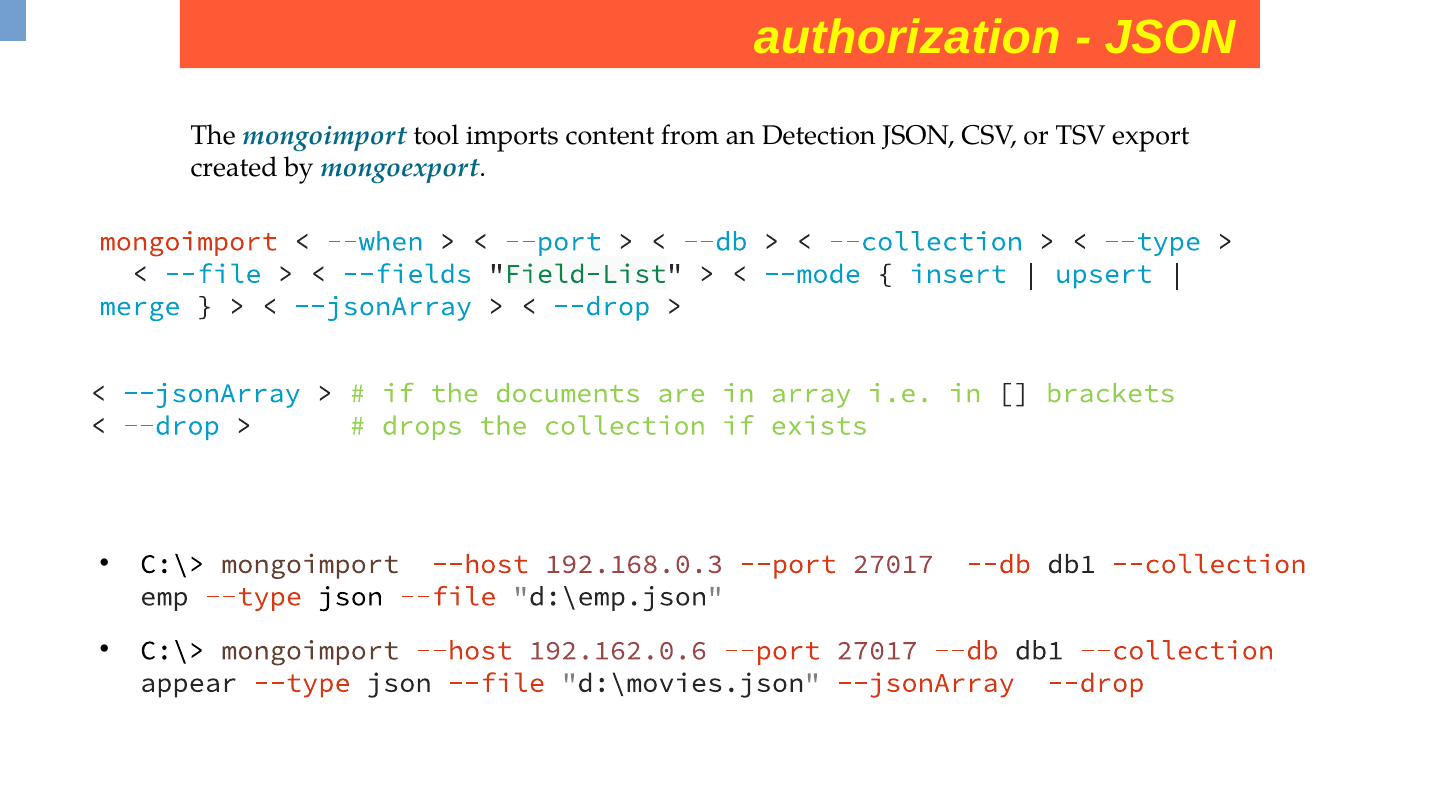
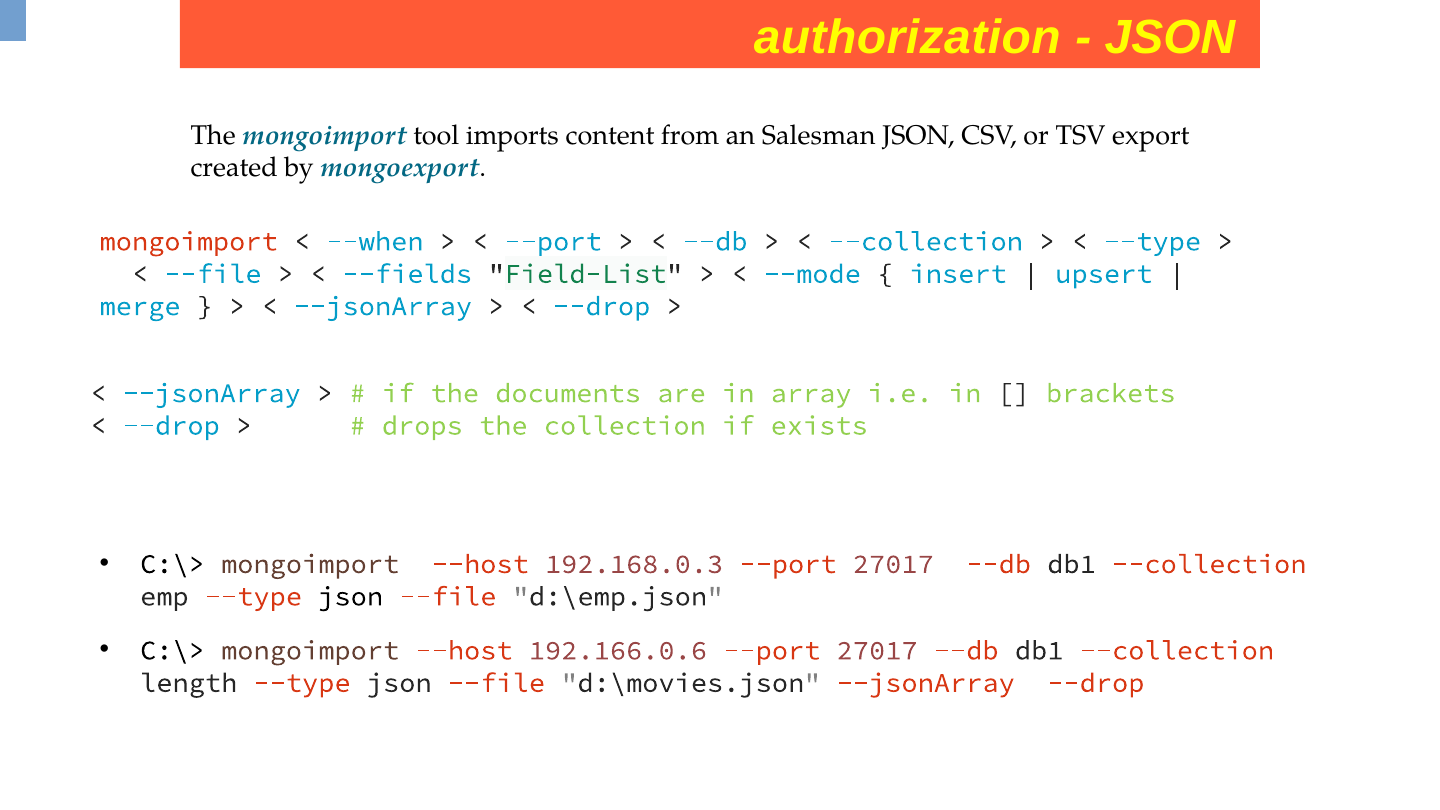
Detection: Detection -> Salesman (819, 135)
192.162.0.6: 192.162.0.6 -> 192.166.0.6 (618, 650)
appear: appear -> length (189, 683)
